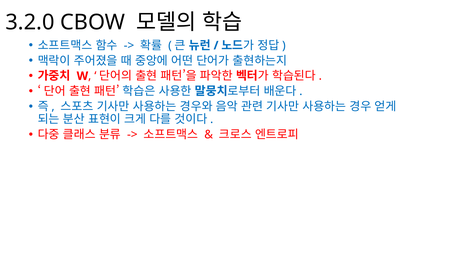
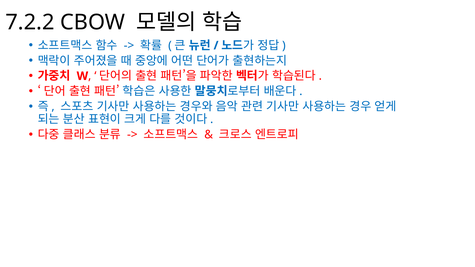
3.2.0: 3.2.0 -> 7.2.2 (30, 22)
